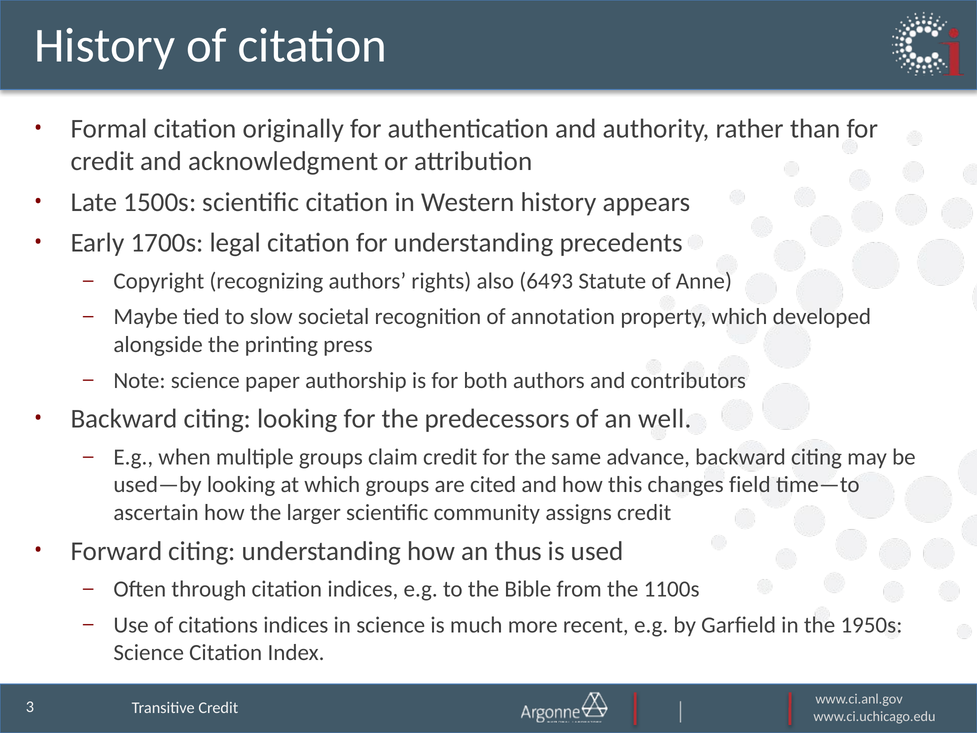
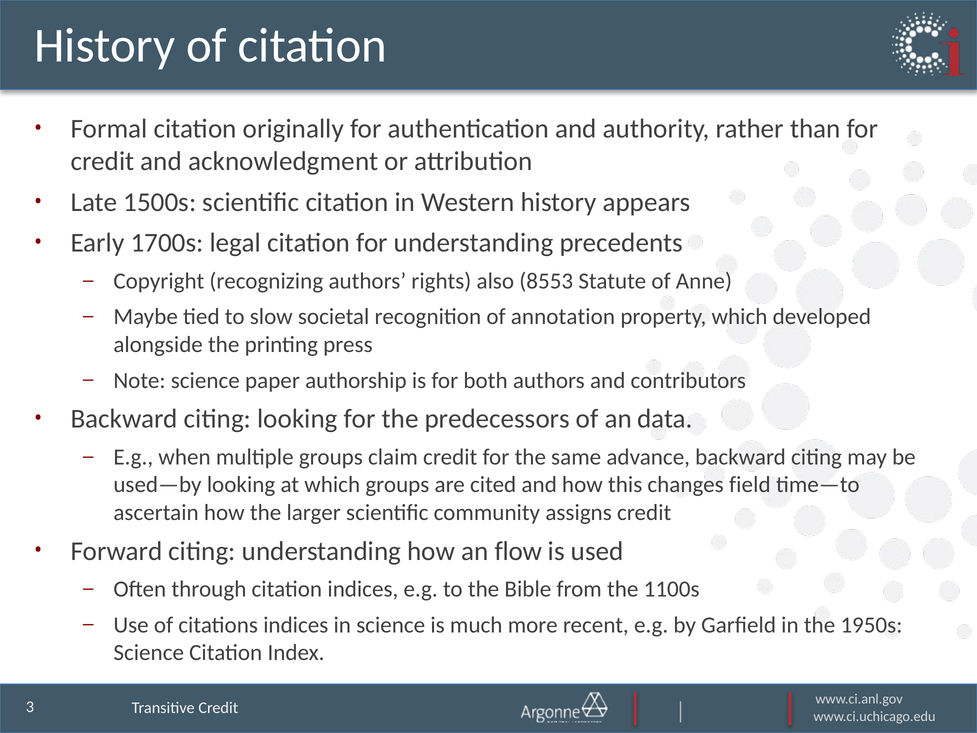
6493: 6493 -> 8553 (546, 281)
well: well -> data (665, 419)
thus: thus -> flow (518, 551)
